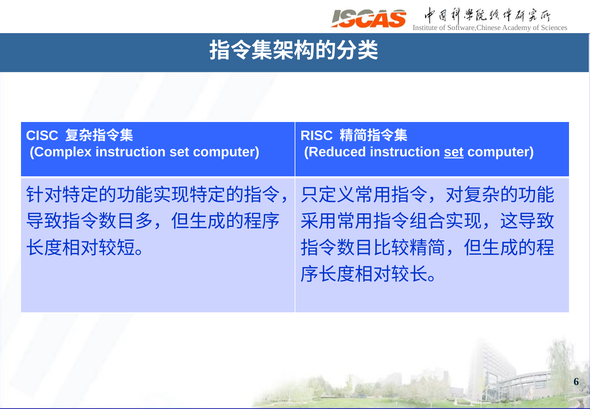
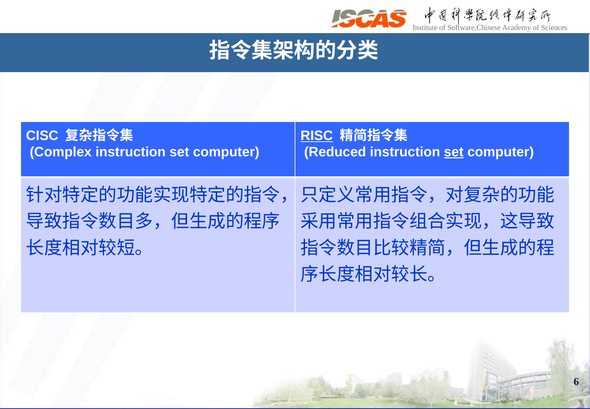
RISC underline: none -> present (317, 136)
